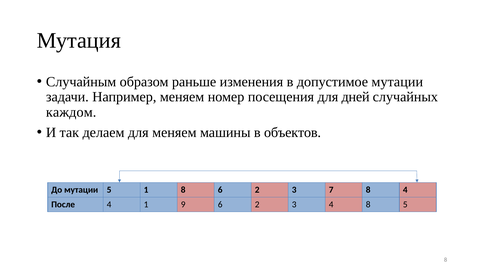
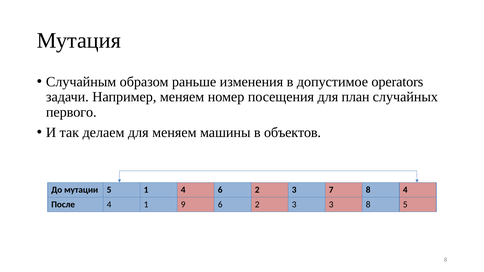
допустимое мутации: мутации -> operators (397, 82)
дней: дней -> план (356, 97)
каждом: каждом -> первого (71, 112)
1 8: 8 -> 4 (183, 190)
3 4: 4 -> 3 (331, 205)
